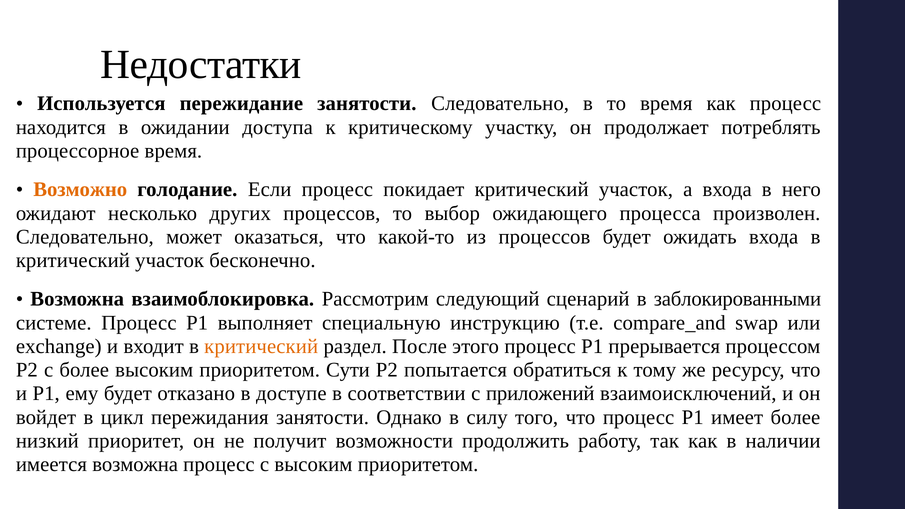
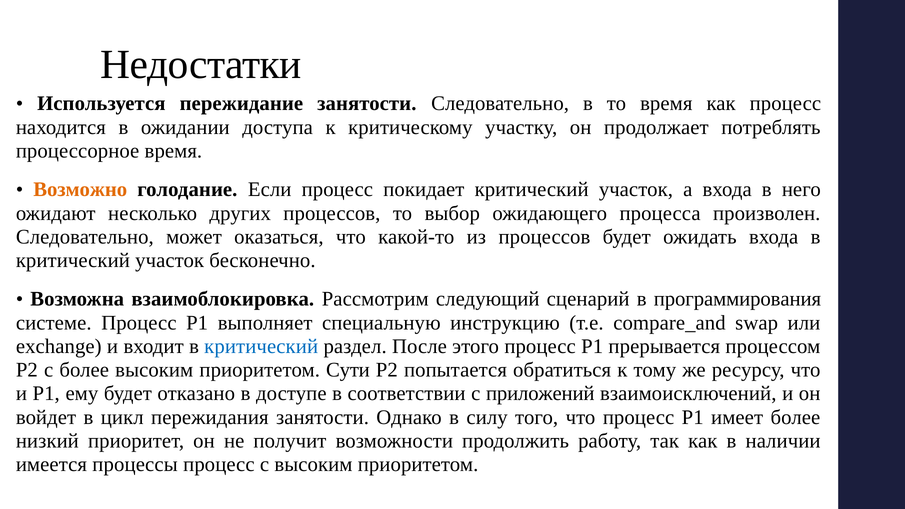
заблокированными: заблокированными -> программирования (737, 299)
критический colour: orange -> blue (261, 346)
имеется возможна: возможна -> процессы (135, 465)
